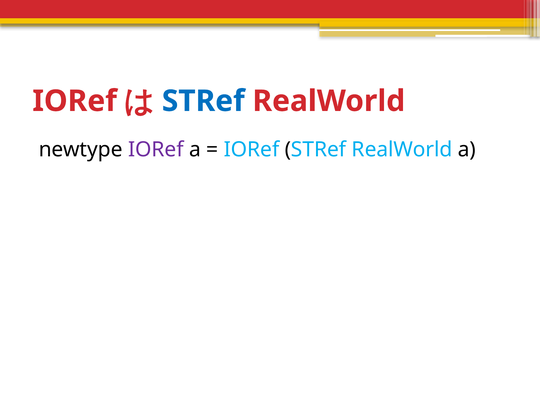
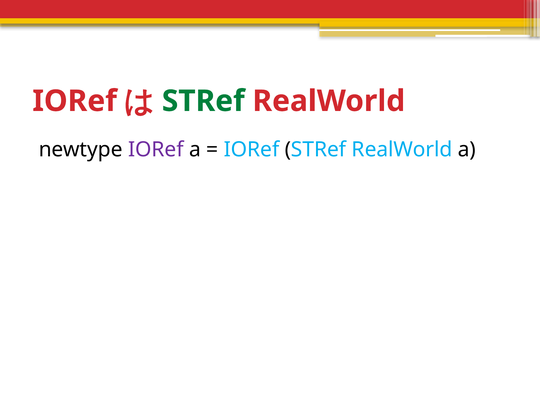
STRef colour: blue -> green (203, 101)
